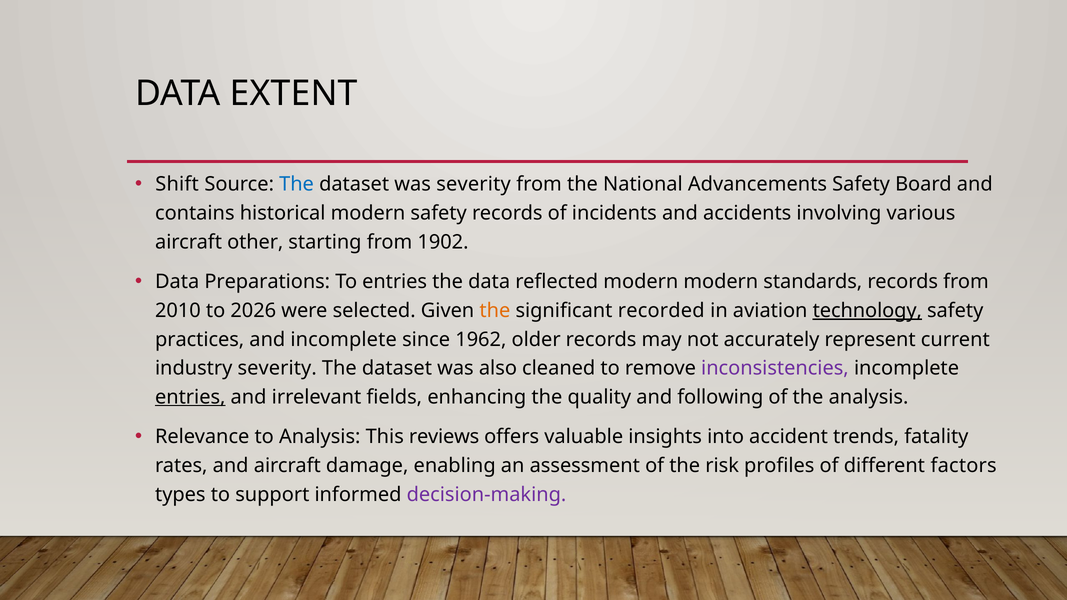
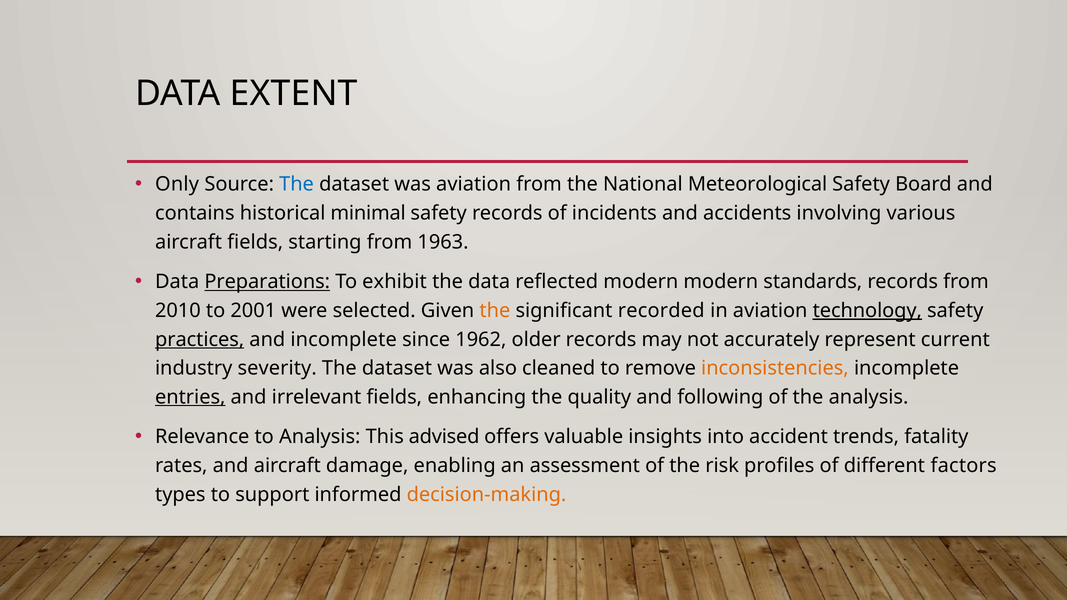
Shift: Shift -> Only (177, 184)
was severity: severity -> aviation (474, 184)
Advancements: Advancements -> Meteorological (758, 184)
historical modern: modern -> minimal (368, 213)
aircraft other: other -> fields (255, 242)
1902: 1902 -> 1963 (443, 242)
Preparations underline: none -> present (267, 282)
To entries: entries -> exhibit (395, 282)
2026: 2026 -> 2001 (253, 311)
practices underline: none -> present (200, 340)
inconsistencies colour: purple -> orange (775, 368)
reviews: reviews -> advised (444, 437)
decision-making colour: purple -> orange (486, 495)
